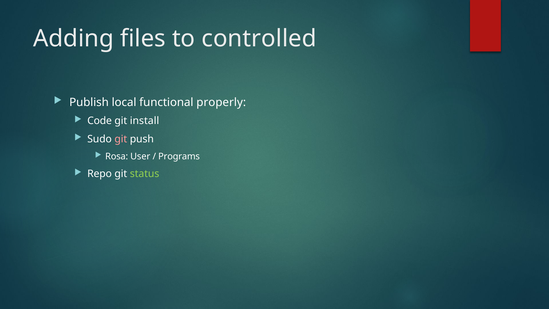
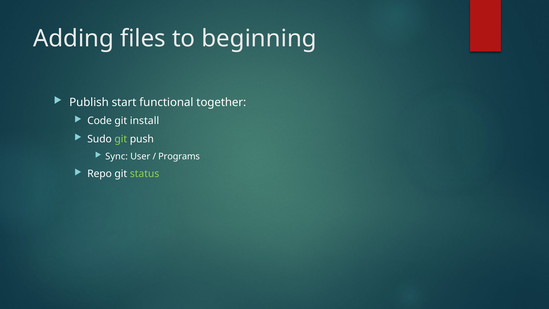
controlled: controlled -> beginning (259, 39)
local: local -> start (124, 102)
properly: properly -> together (221, 102)
git colour: pink -> light green (121, 139)
Rosa: Rosa -> Sync (117, 156)
